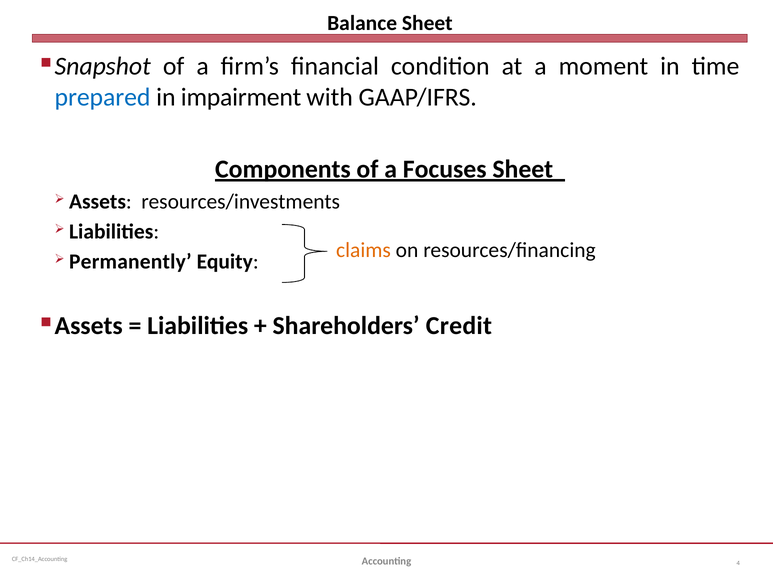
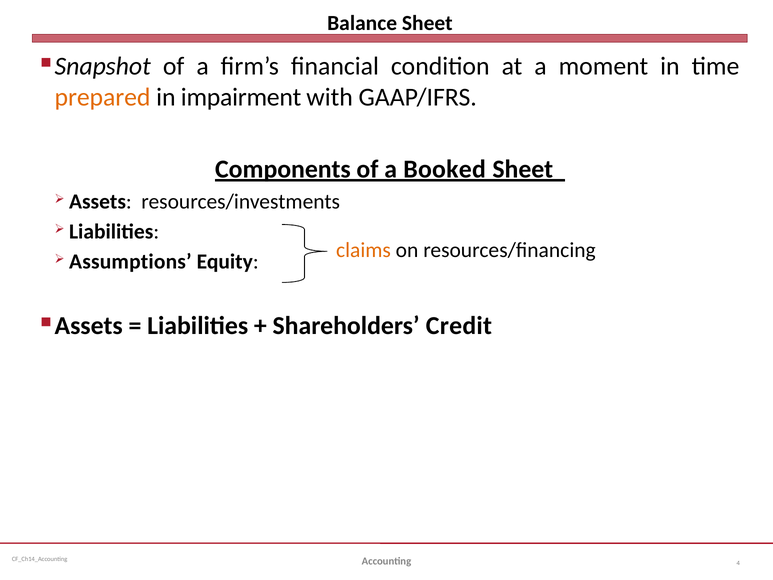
prepared colour: blue -> orange (103, 97)
Focuses: Focuses -> Booked (445, 169)
Permanently: Permanently -> Assumptions (130, 262)
